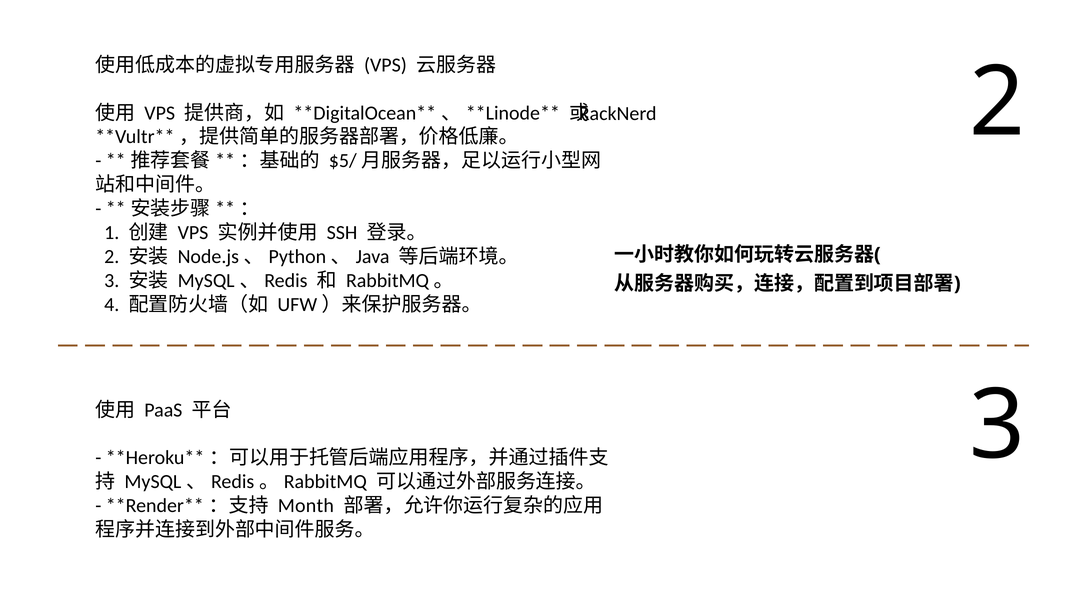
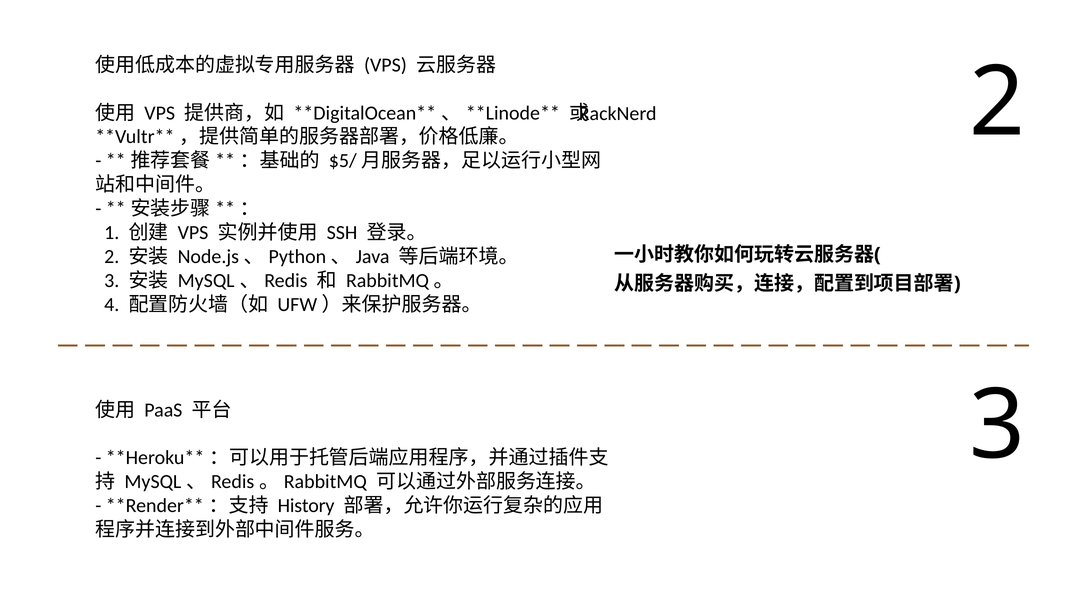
Month: Month -> History (306, 506)
